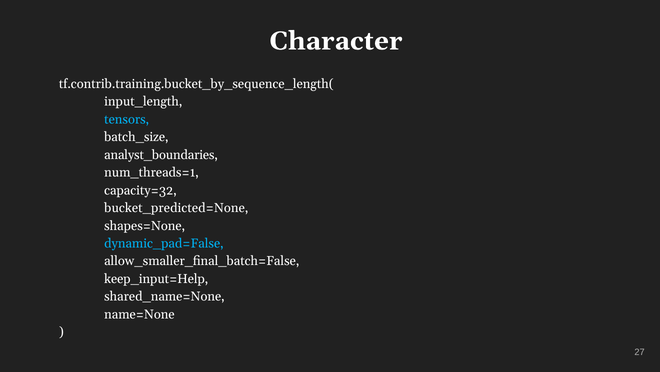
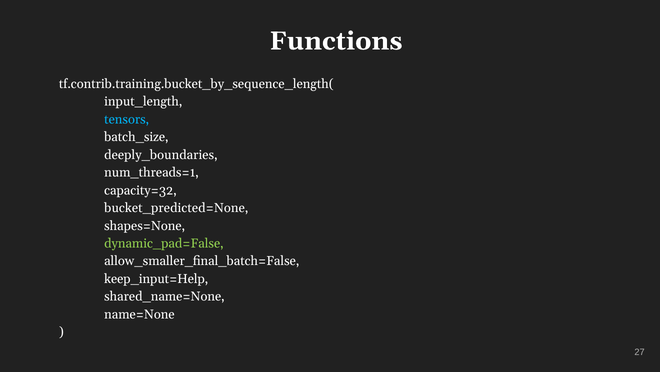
Character: Character -> Functions (336, 41)
analyst_boundaries: analyst_boundaries -> deeply_boundaries (161, 155)
dynamic_pad=False colour: light blue -> light green (164, 243)
